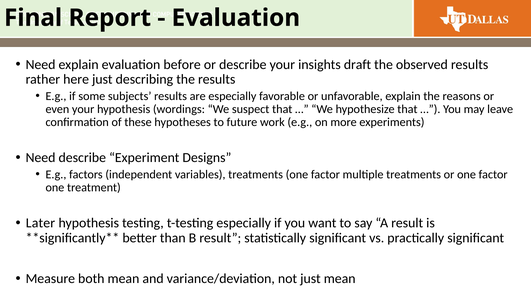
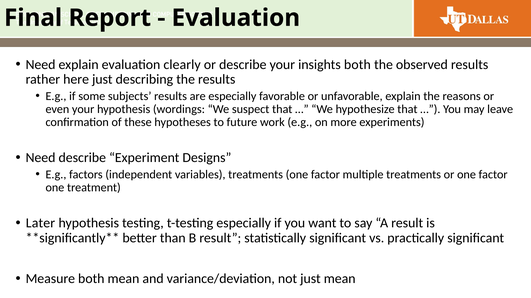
before: before -> clearly (182, 65)
insights draft: draft -> both (357, 65)
